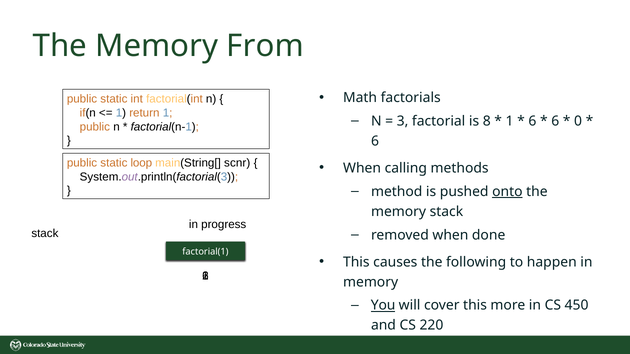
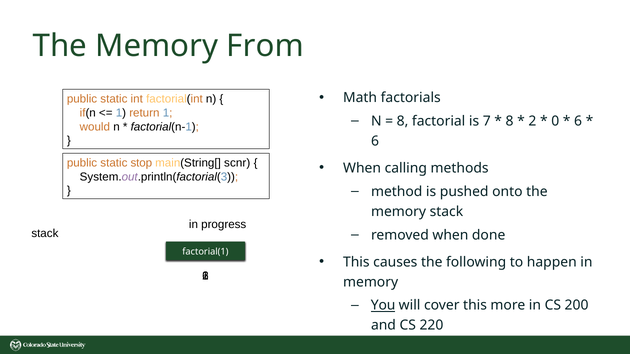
3: 3 -> 8 (403, 121)
8: 8 -> 7 (487, 121)
1: 1 -> 8 (510, 121)
6: 6 -> 2 (532, 121)
6: 6 -> 0 (555, 121)
0: 0 -> 6 (578, 121)
public: public -> would (95, 127)
loop: loop -> stop (141, 163)
onto underline: present -> none (507, 192)
450: 450 -> 200 (577, 306)
